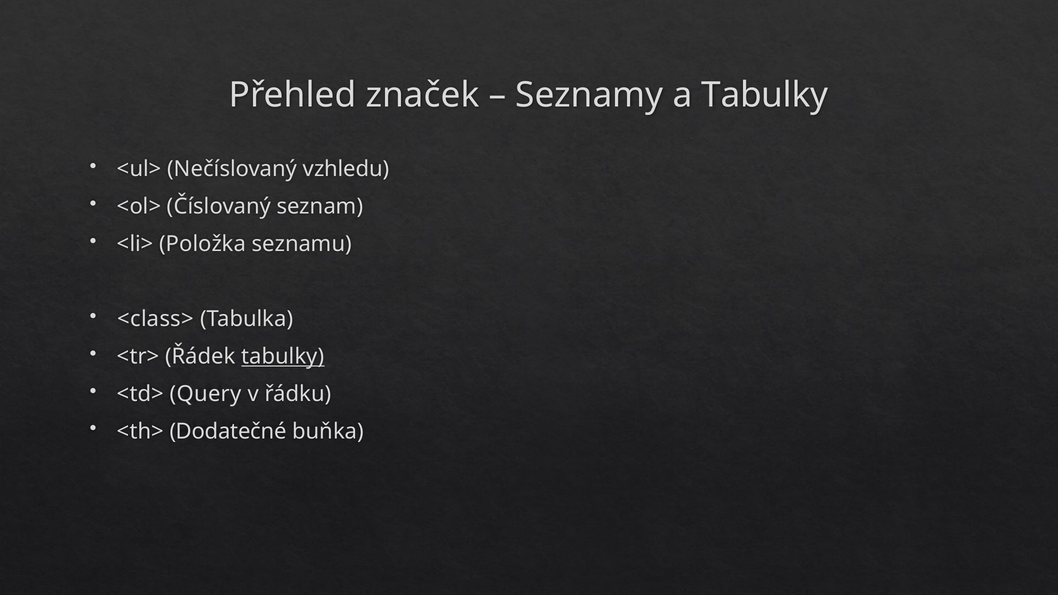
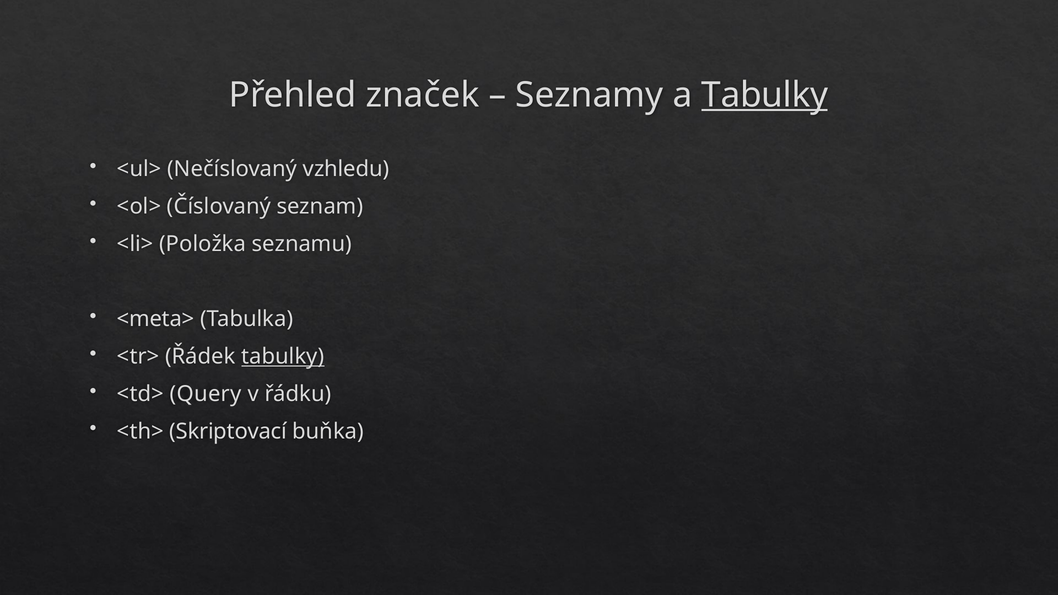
Tabulky underline: none -> present (765, 95)
<class>: <class> -> <meta> (156, 319)
Dodatečné: Dodatečné -> Skriptovací (228, 431)
